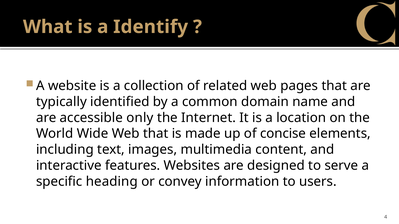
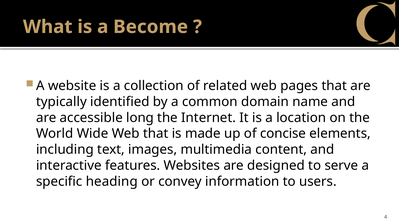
Identify: Identify -> Become (151, 27)
only: only -> long (140, 118)
